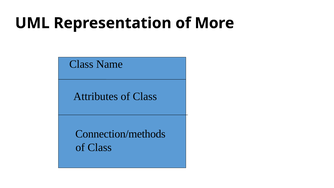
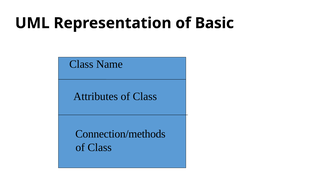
More: More -> Basic (214, 23)
